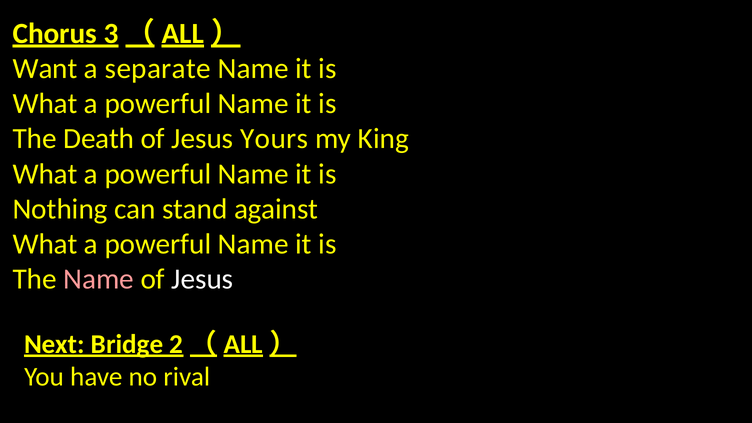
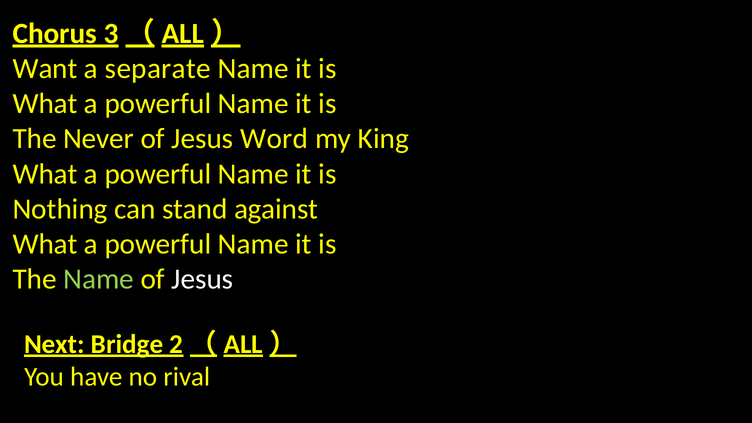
Death: Death -> Never (99, 139)
Yours: Yours -> Word (274, 139)
Name colour: pink -> light green (99, 279)
